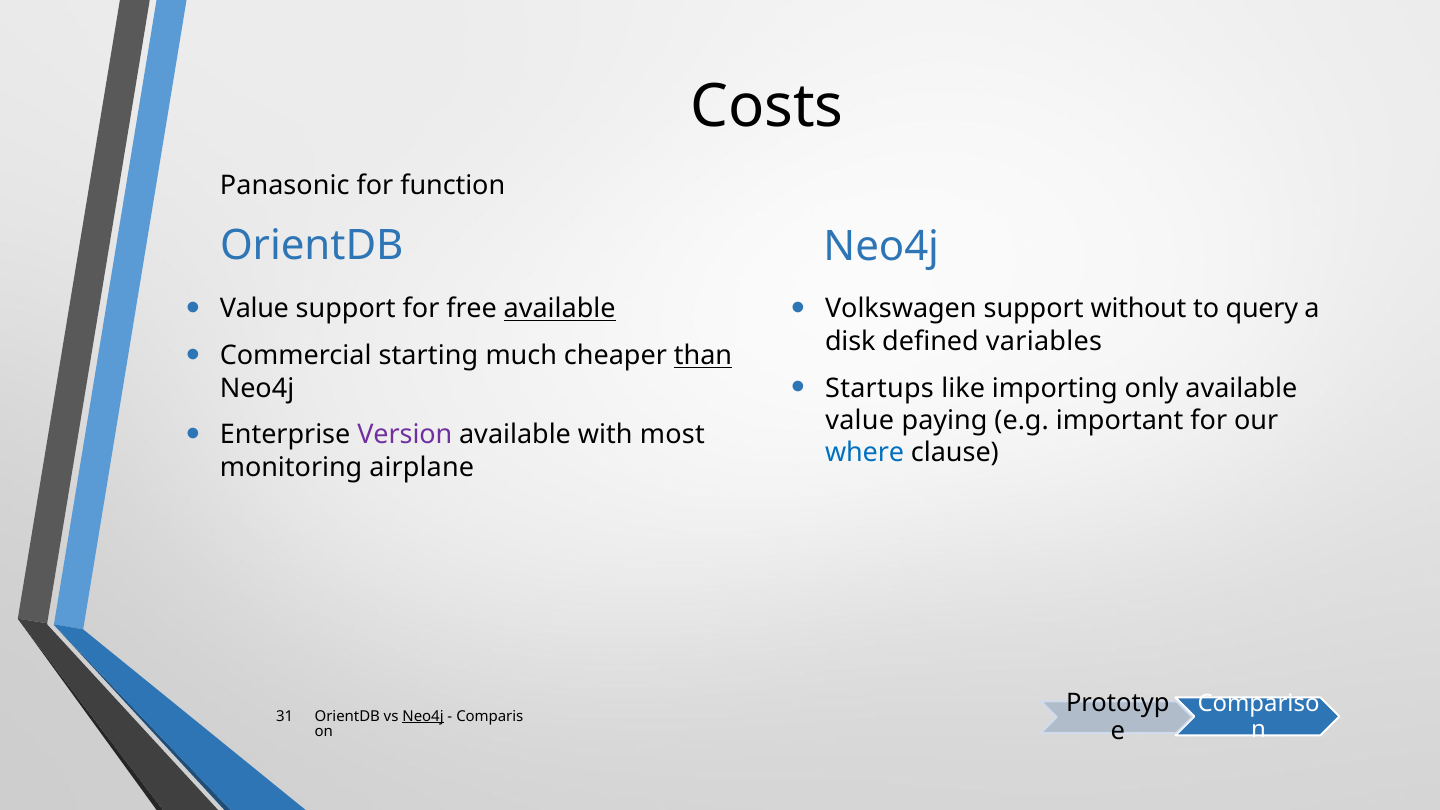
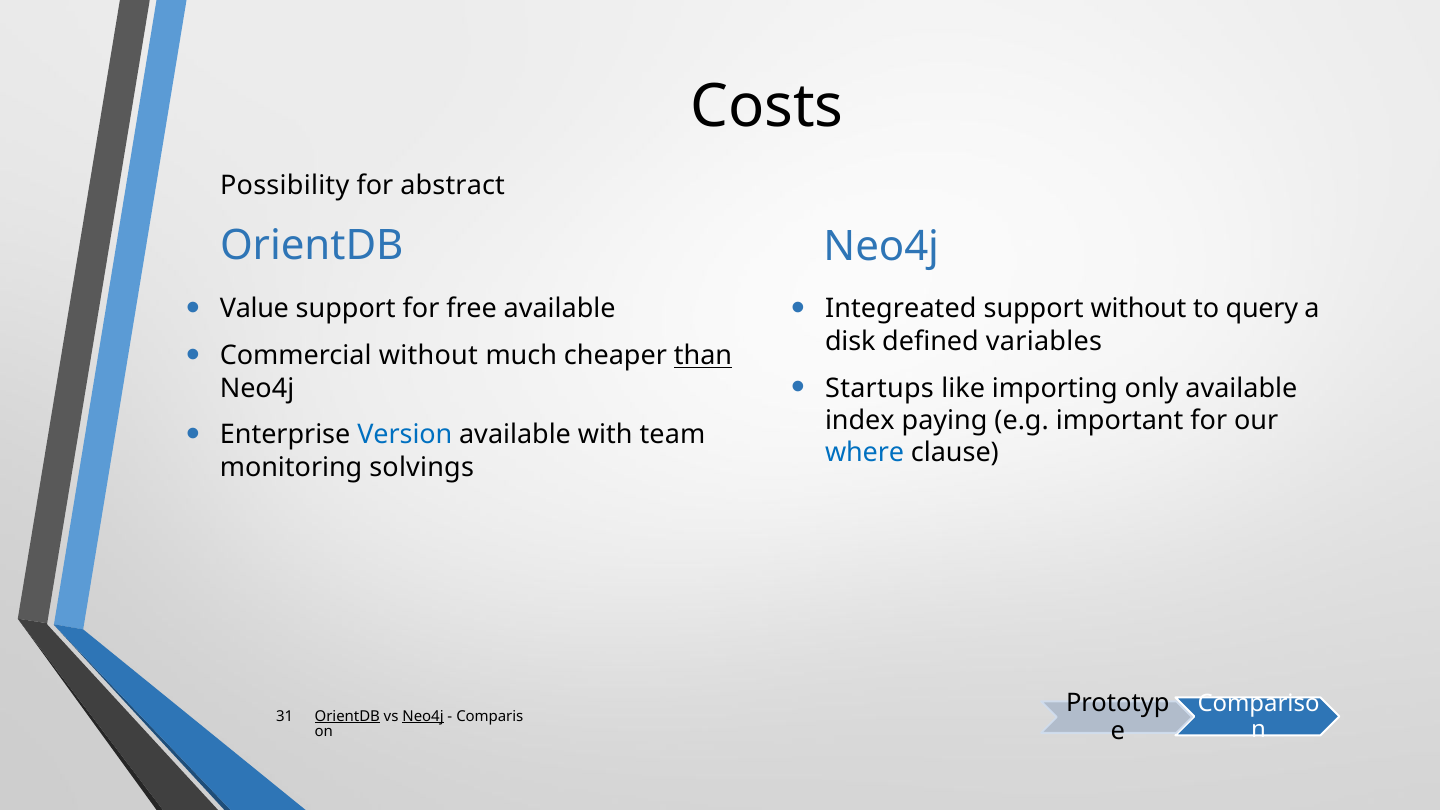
Panasonic: Panasonic -> Possibility (285, 185)
function: function -> abstract (453, 185)
available underline: present -> none (560, 309)
Volkswagen: Volkswagen -> Integreated (901, 309)
Commercial starting: starting -> without (428, 356)
value: value -> index (860, 421)
Version colour: purple -> blue (405, 435)
most: most -> team (672, 435)
airplane: airplane -> solvings (422, 467)
OrientDB underline: none -> present (347, 716)
